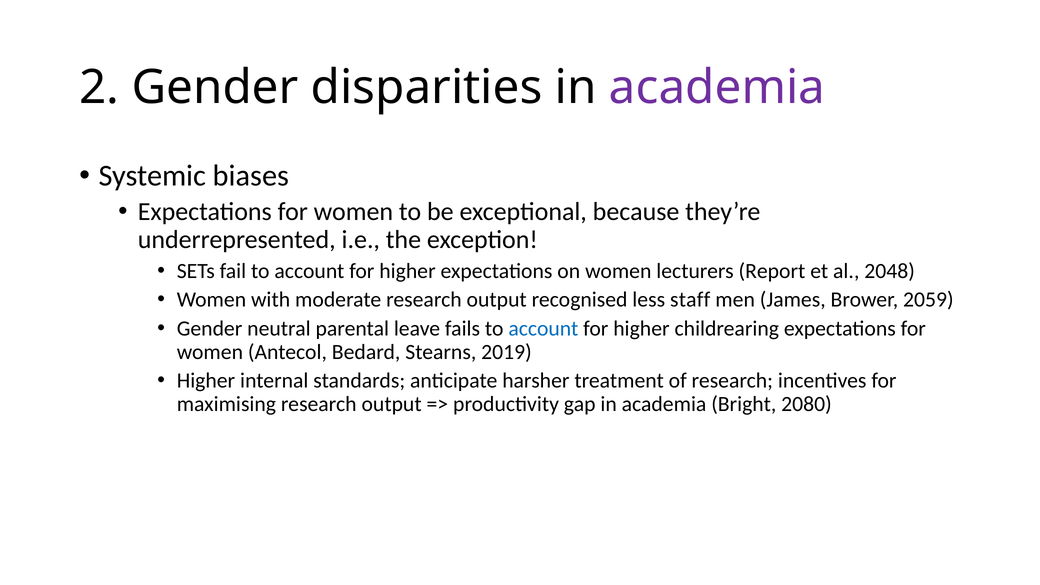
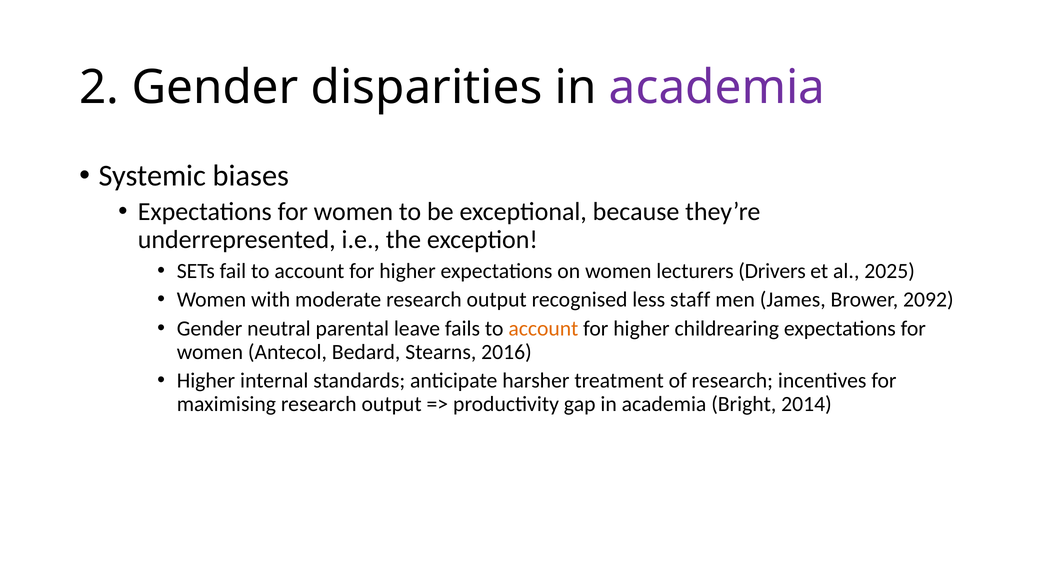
Report: Report -> Drivers (772, 271)
2048: 2048 -> 2025 (890, 271)
2059: 2059 -> 2092 (928, 300)
account colour: blue -> orange (543, 329)
2019: 2019 -> 2016 (506, 352)
2080: 2080 -> 2014 (806, 404)
